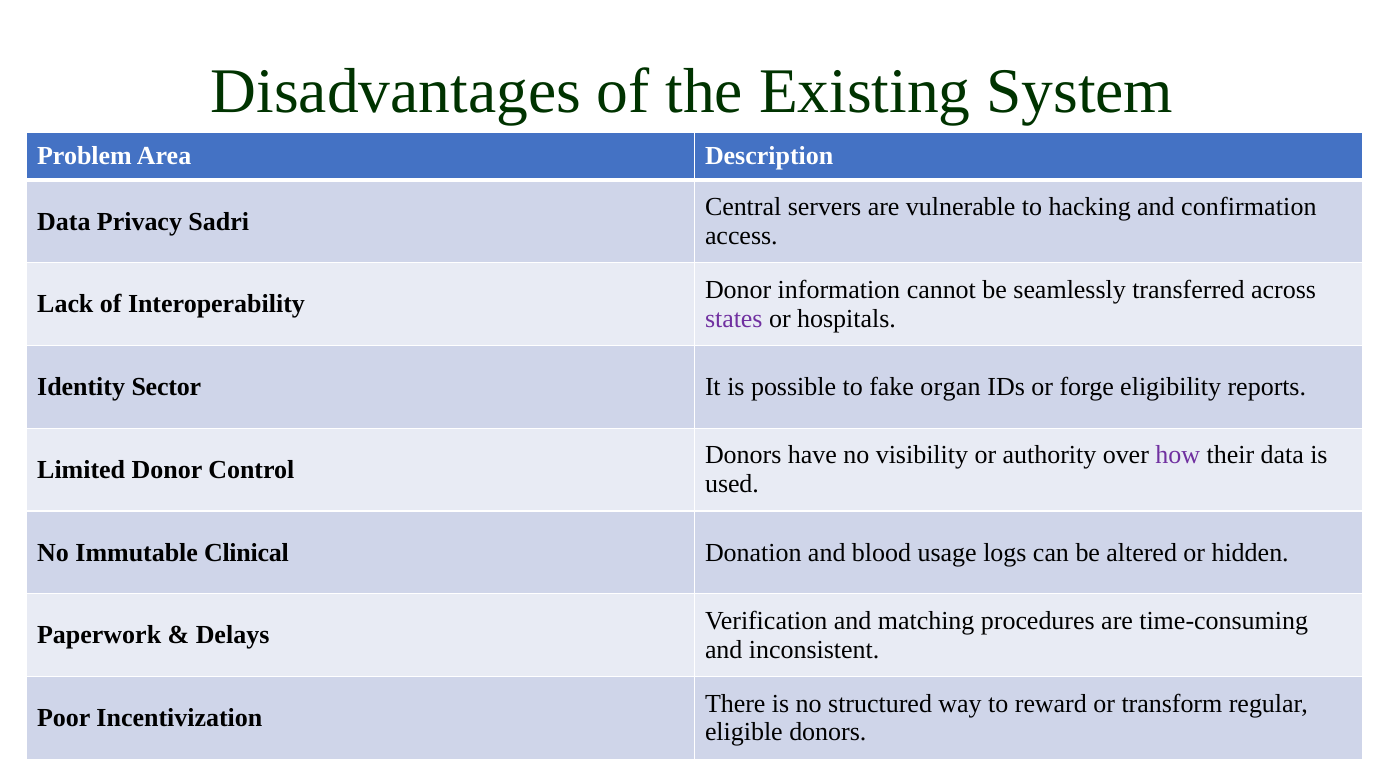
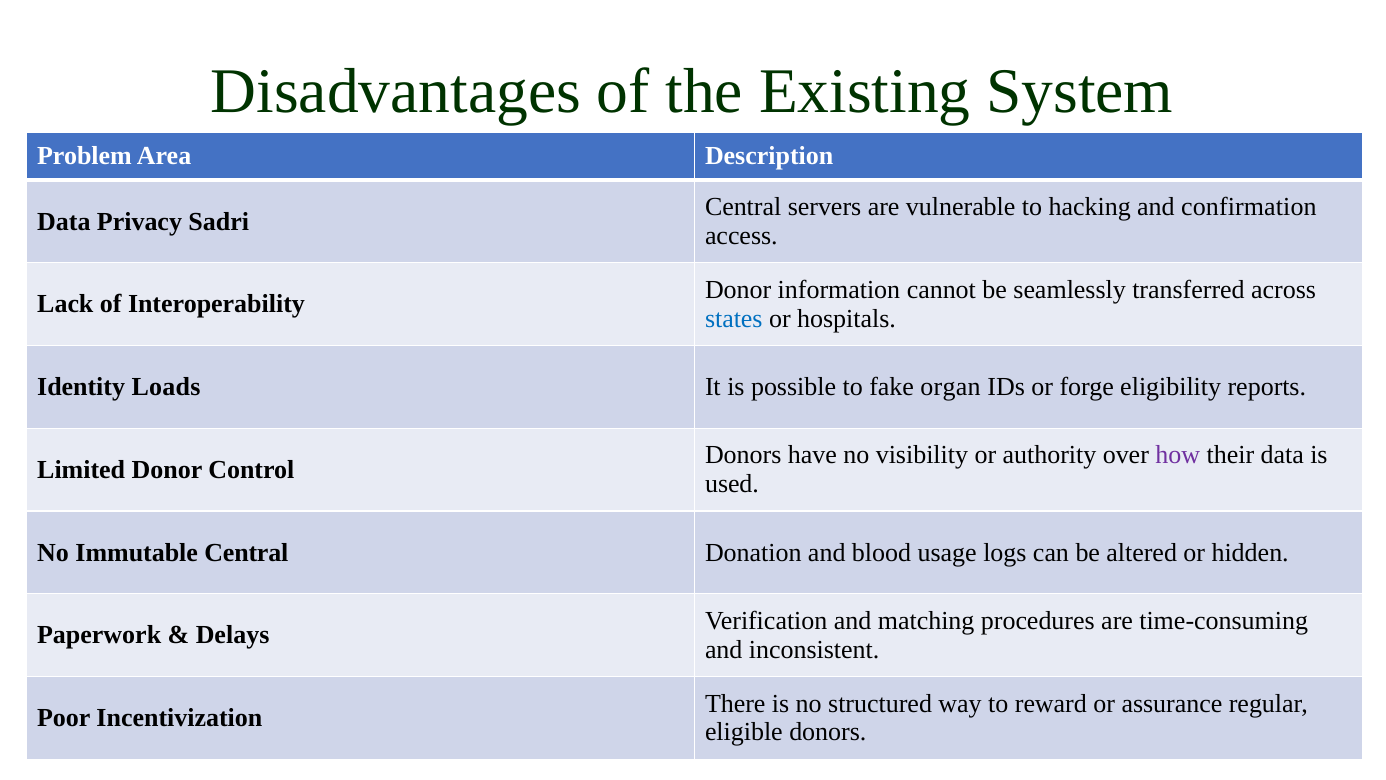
states colour: purple -> blue (734, 318)
Sector: Sector -> Loads (166, 387)
Immutable Clinical: Clinical -> Central (246, 552)
transform: transform -> assurance (1172, 703)
